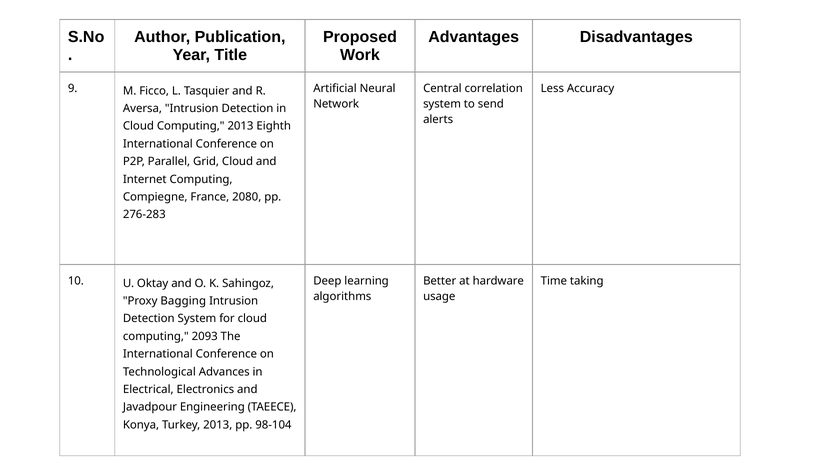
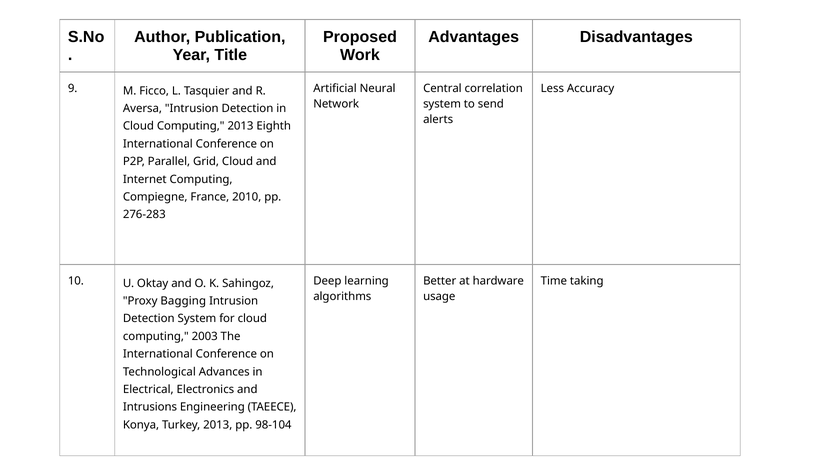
2080: 2080 -> 2010 (247, 197)
2093: 2093 -> 2003 (205, 336)
Javadpour: Javadpour -> Intrusions (150, 407)
